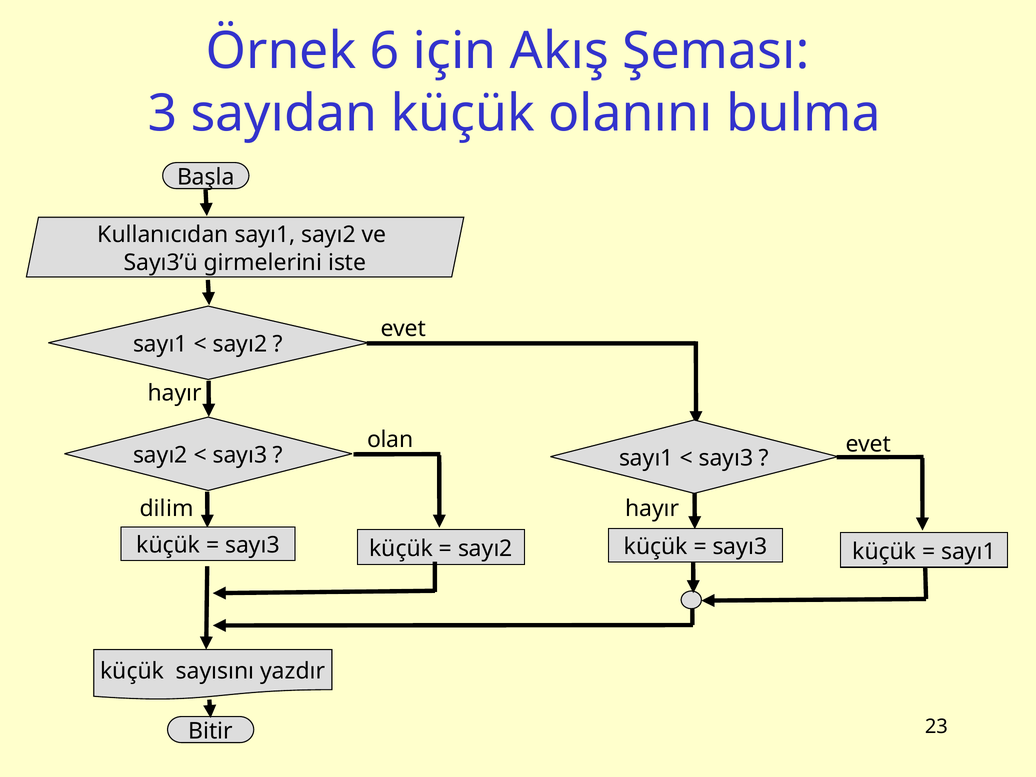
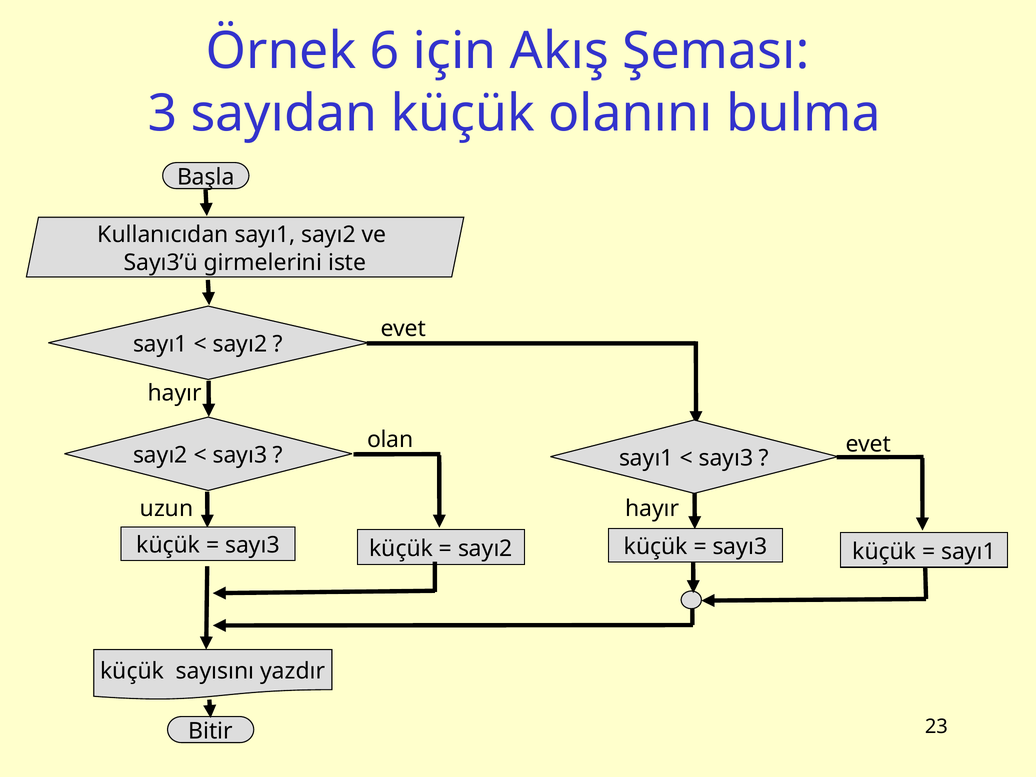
dilim: dilim -> uzun (167, 508)
